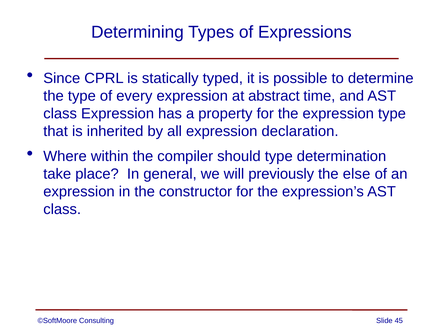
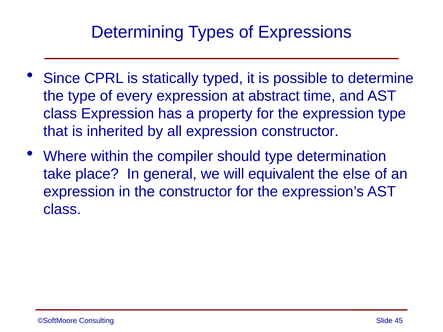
expression declaration: declaration -> constructor (300, 131)
previously: previously -> equivalent (281, 174)
